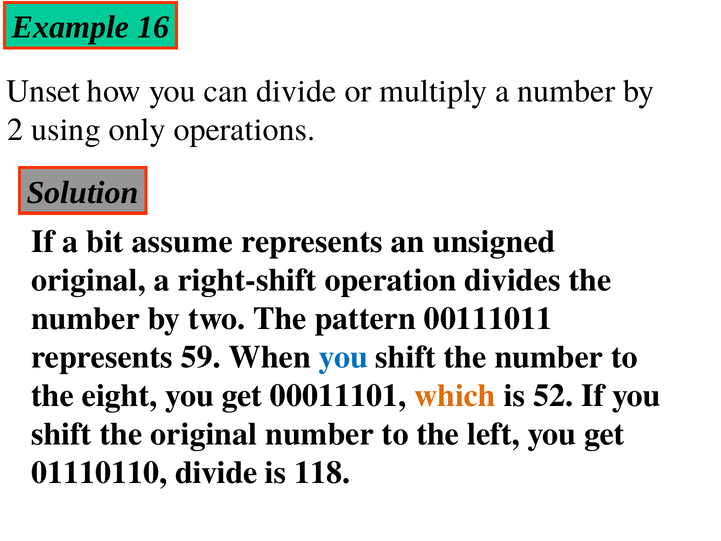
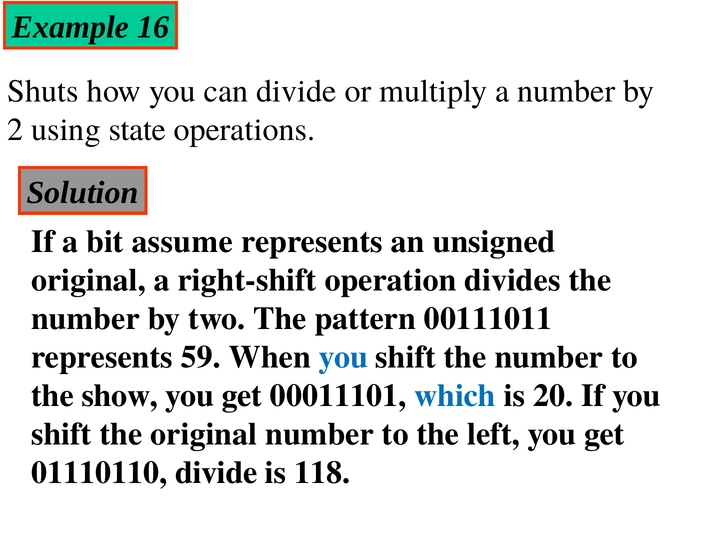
Unset: Unset -> Shuts (43, 91)
only: only -> state (137, 130)
eight: eight -> show (120, 395)
which colour: orange -> blue (455, 395)
52: 52 -> 20 (553, 395)
